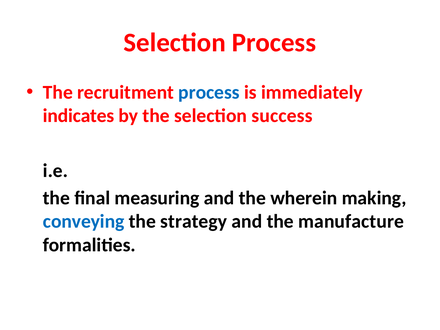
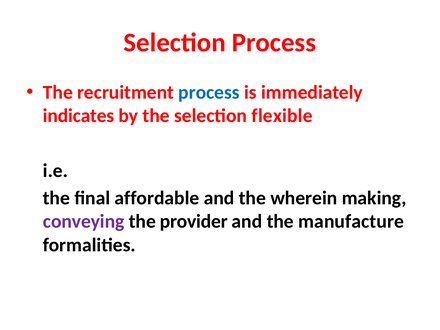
success: success -> flexible (282, 116)
measuring: measuring -> affordable (157, 198)
conveying colour: blue -> purple (84, 221)
strategy: strategy -> provider (194, 221)
